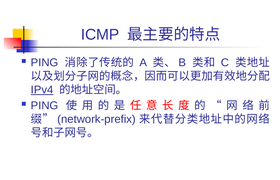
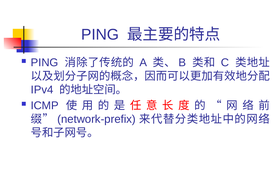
ICMP: ICMP -> PING (100, 35)
IPv4 underline: present -> none (42, 90)
PING: PING -> ICMP (45, 106)
